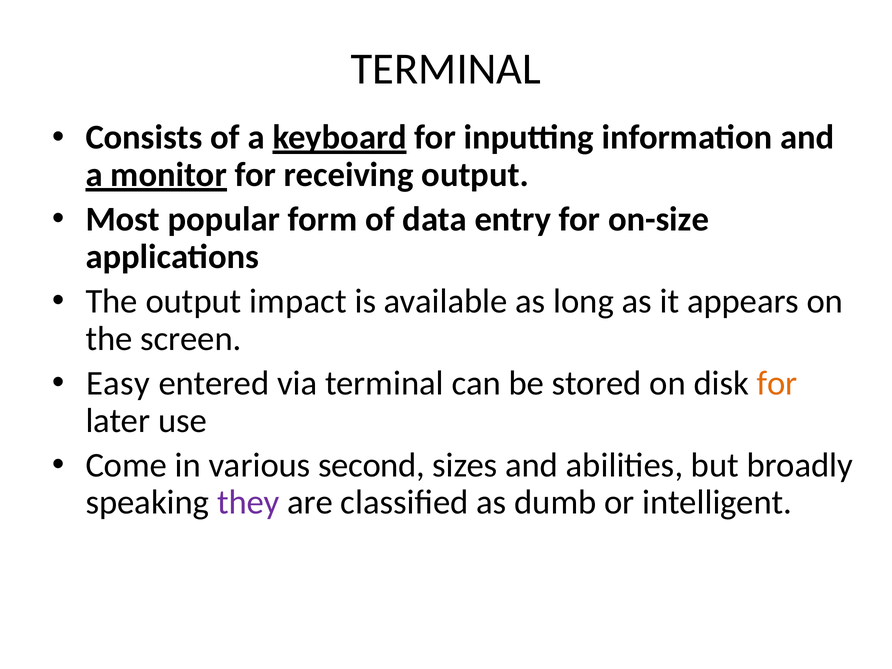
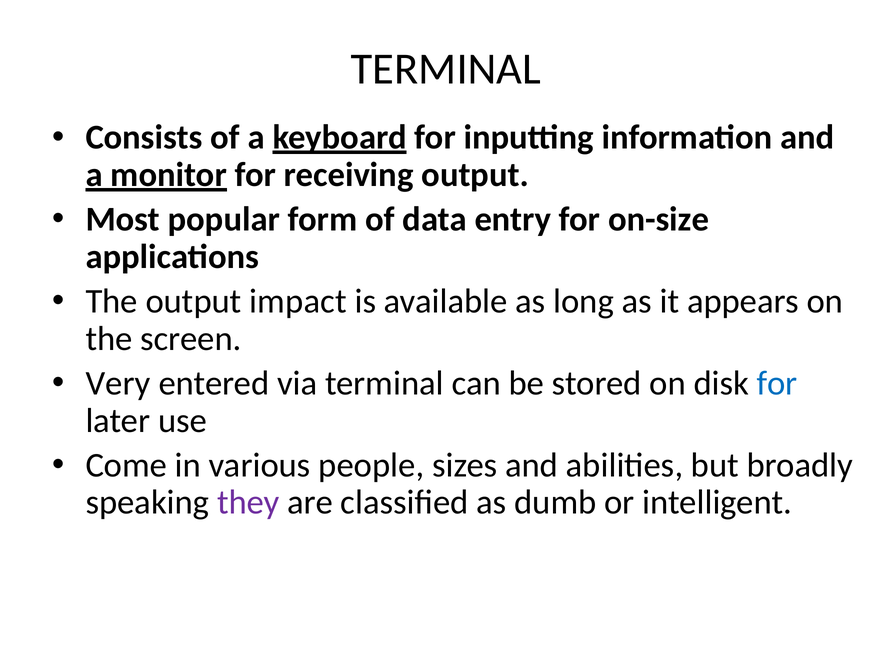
Easy: Easy -> Very (118, 383)
for colour: orange -> blue (777, 383)
second: second -> people (371, 465)
